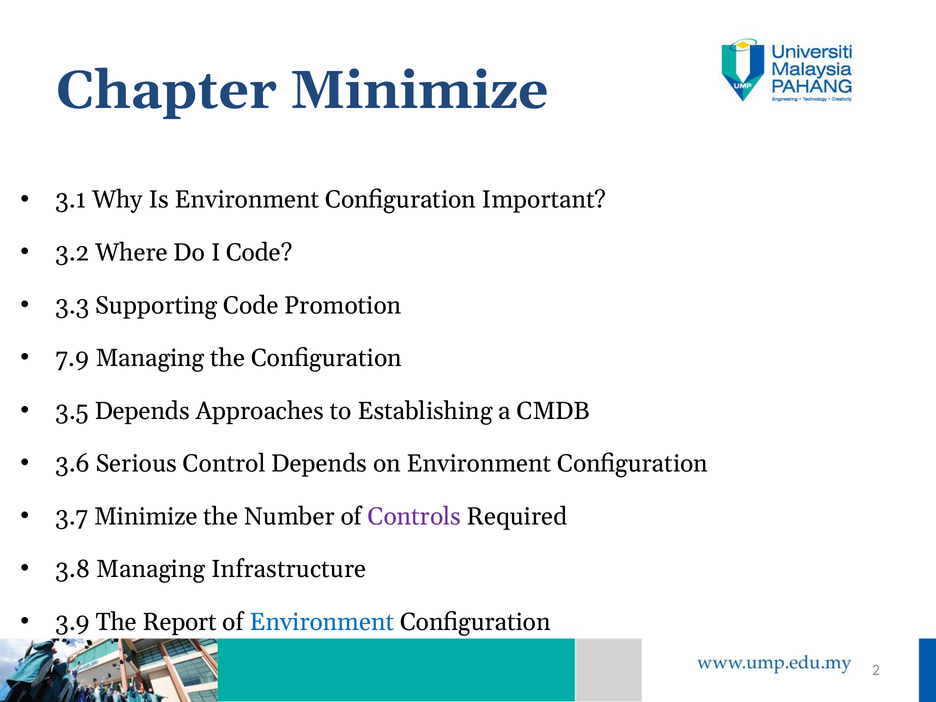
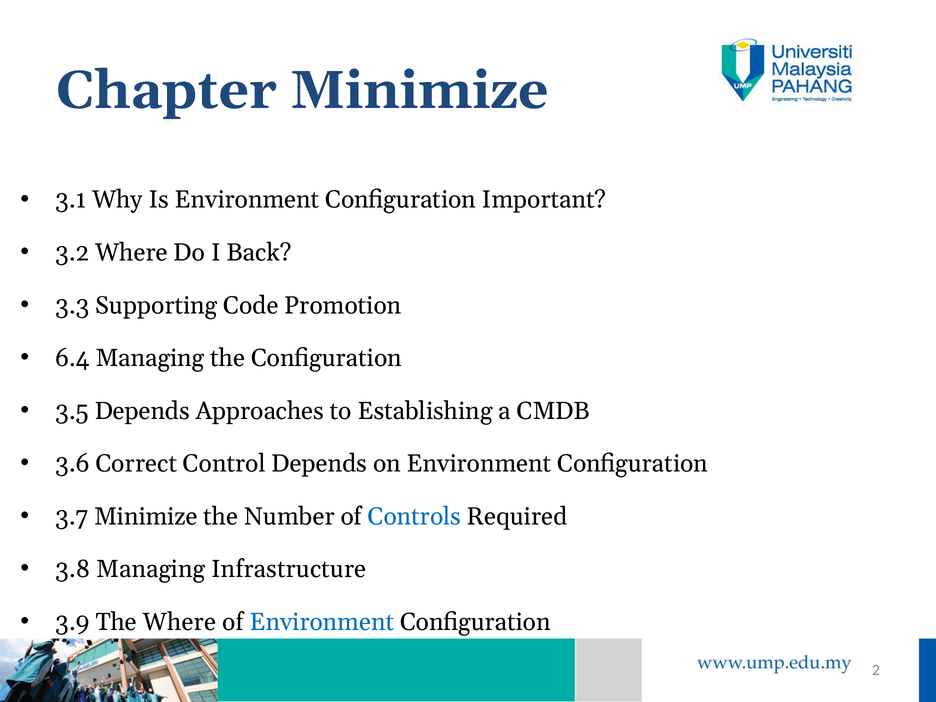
I Code: Code -> Back (259, 253)
7.9: 7.9 -> 6.4 (73, 358)
Serious: Serious -> Correct (136, 464)
Controls colour: purple -> blue (414, 516)
The Report: Report -> Where (180, 622)
